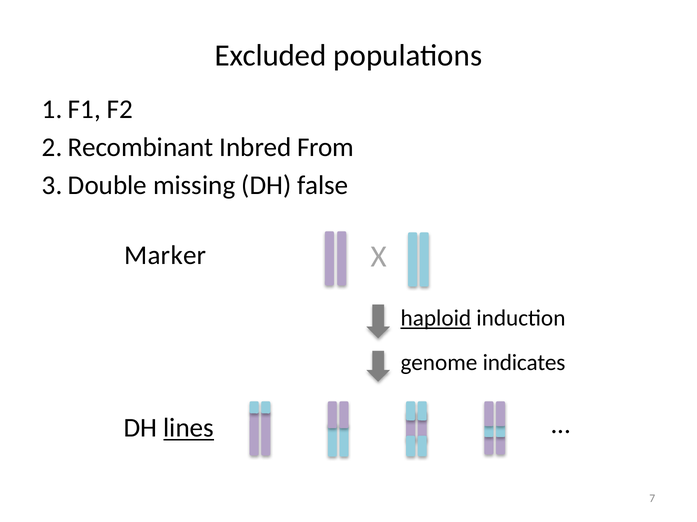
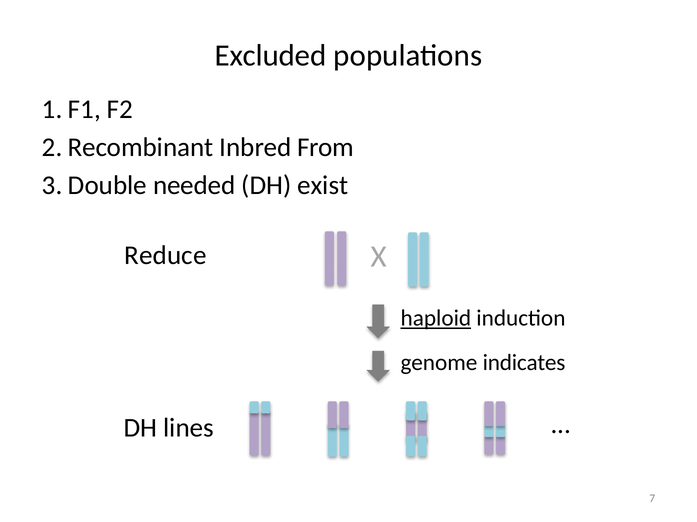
missing: missing -> needed (194, 186)
false: false -> exist (323, 186)
Marker: Marker -> Reduce (165, 255)
lines underline: present -> none (189, 429)
